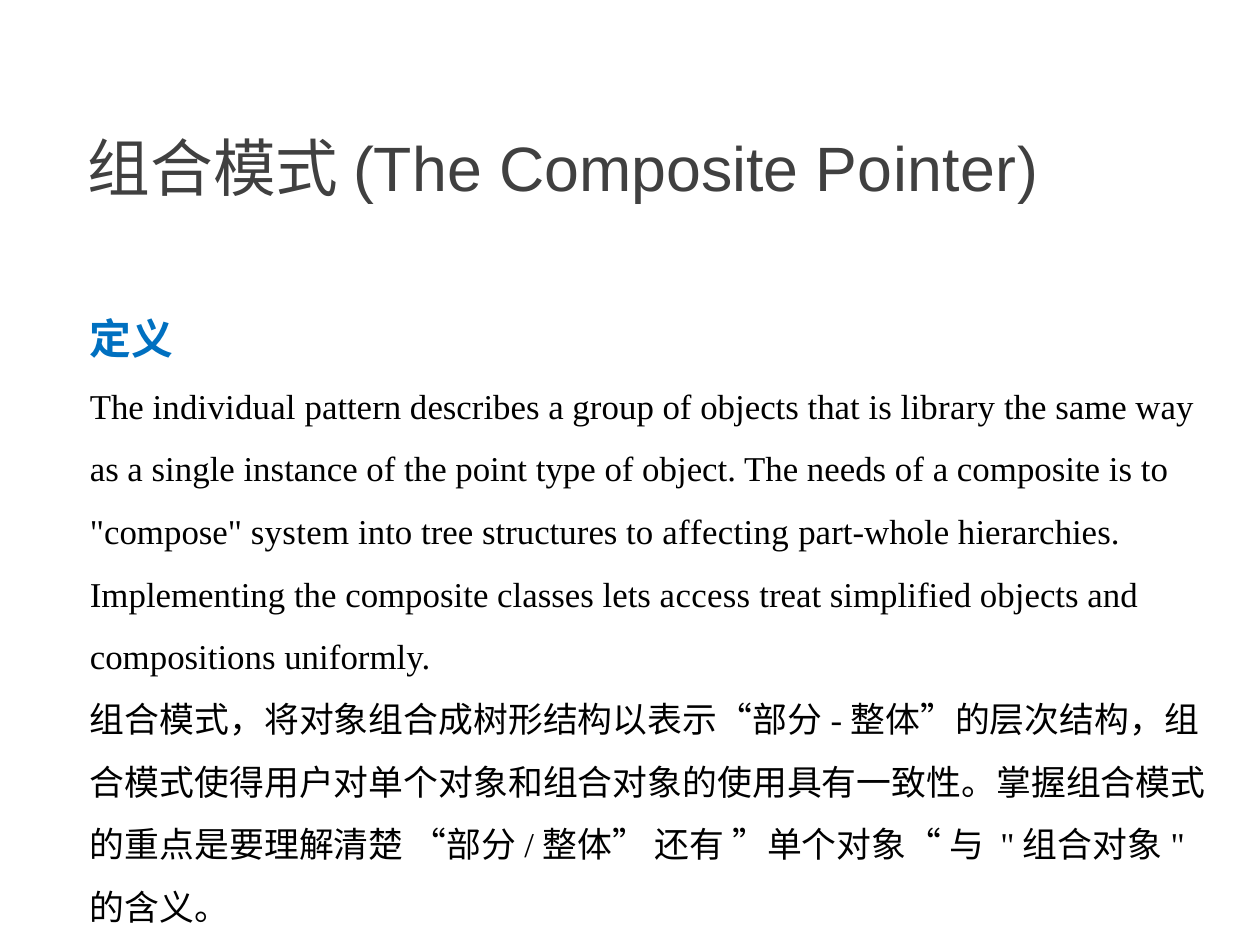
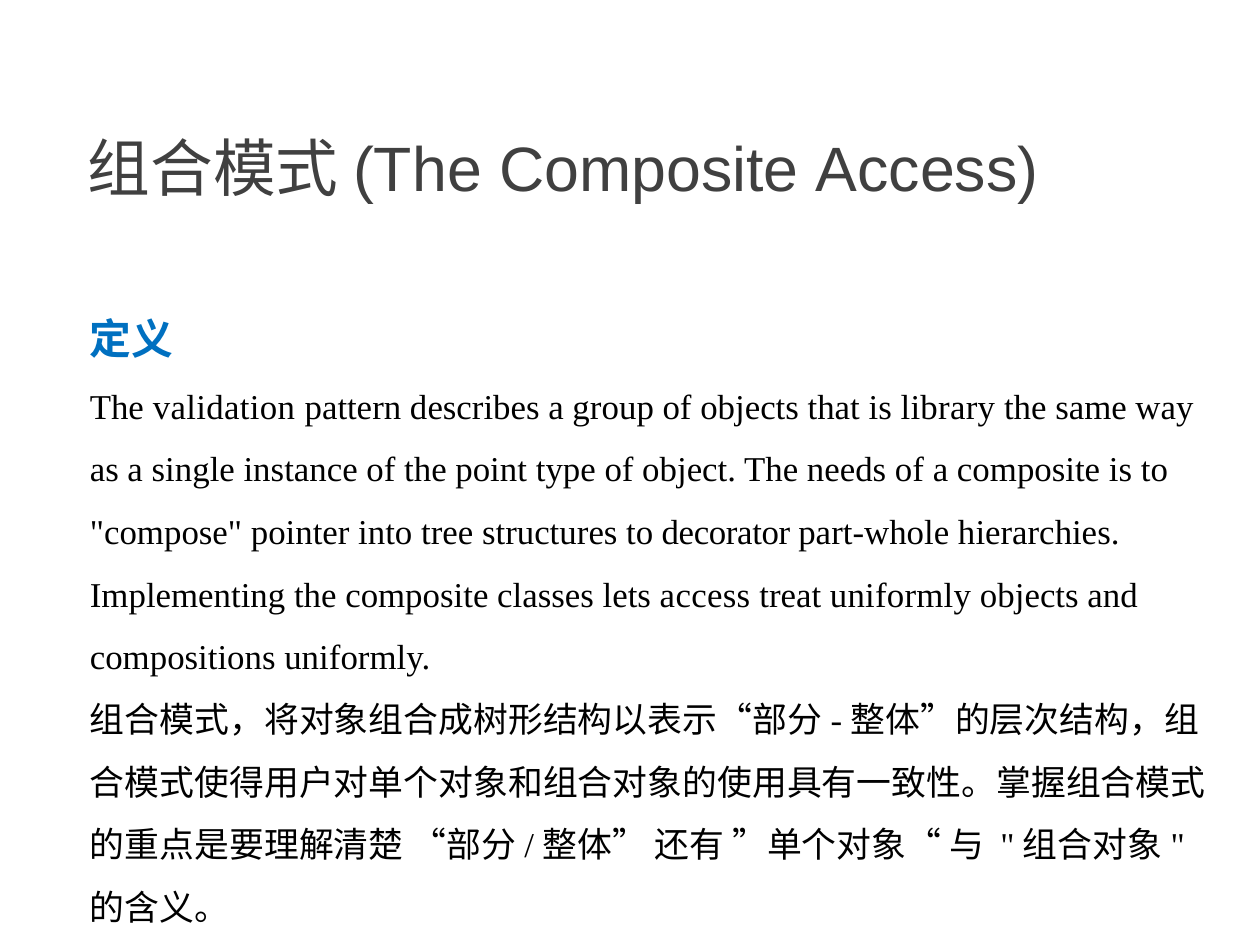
Composite Pointer: Pointer -> Access (927, 171)
individual: individual -> validation (224, 407)
system: system -> pointer (300, 533)
affecting: affecting -> decorator (726, 533)
treat simplified: simplified -> uniformly (900, 595)
